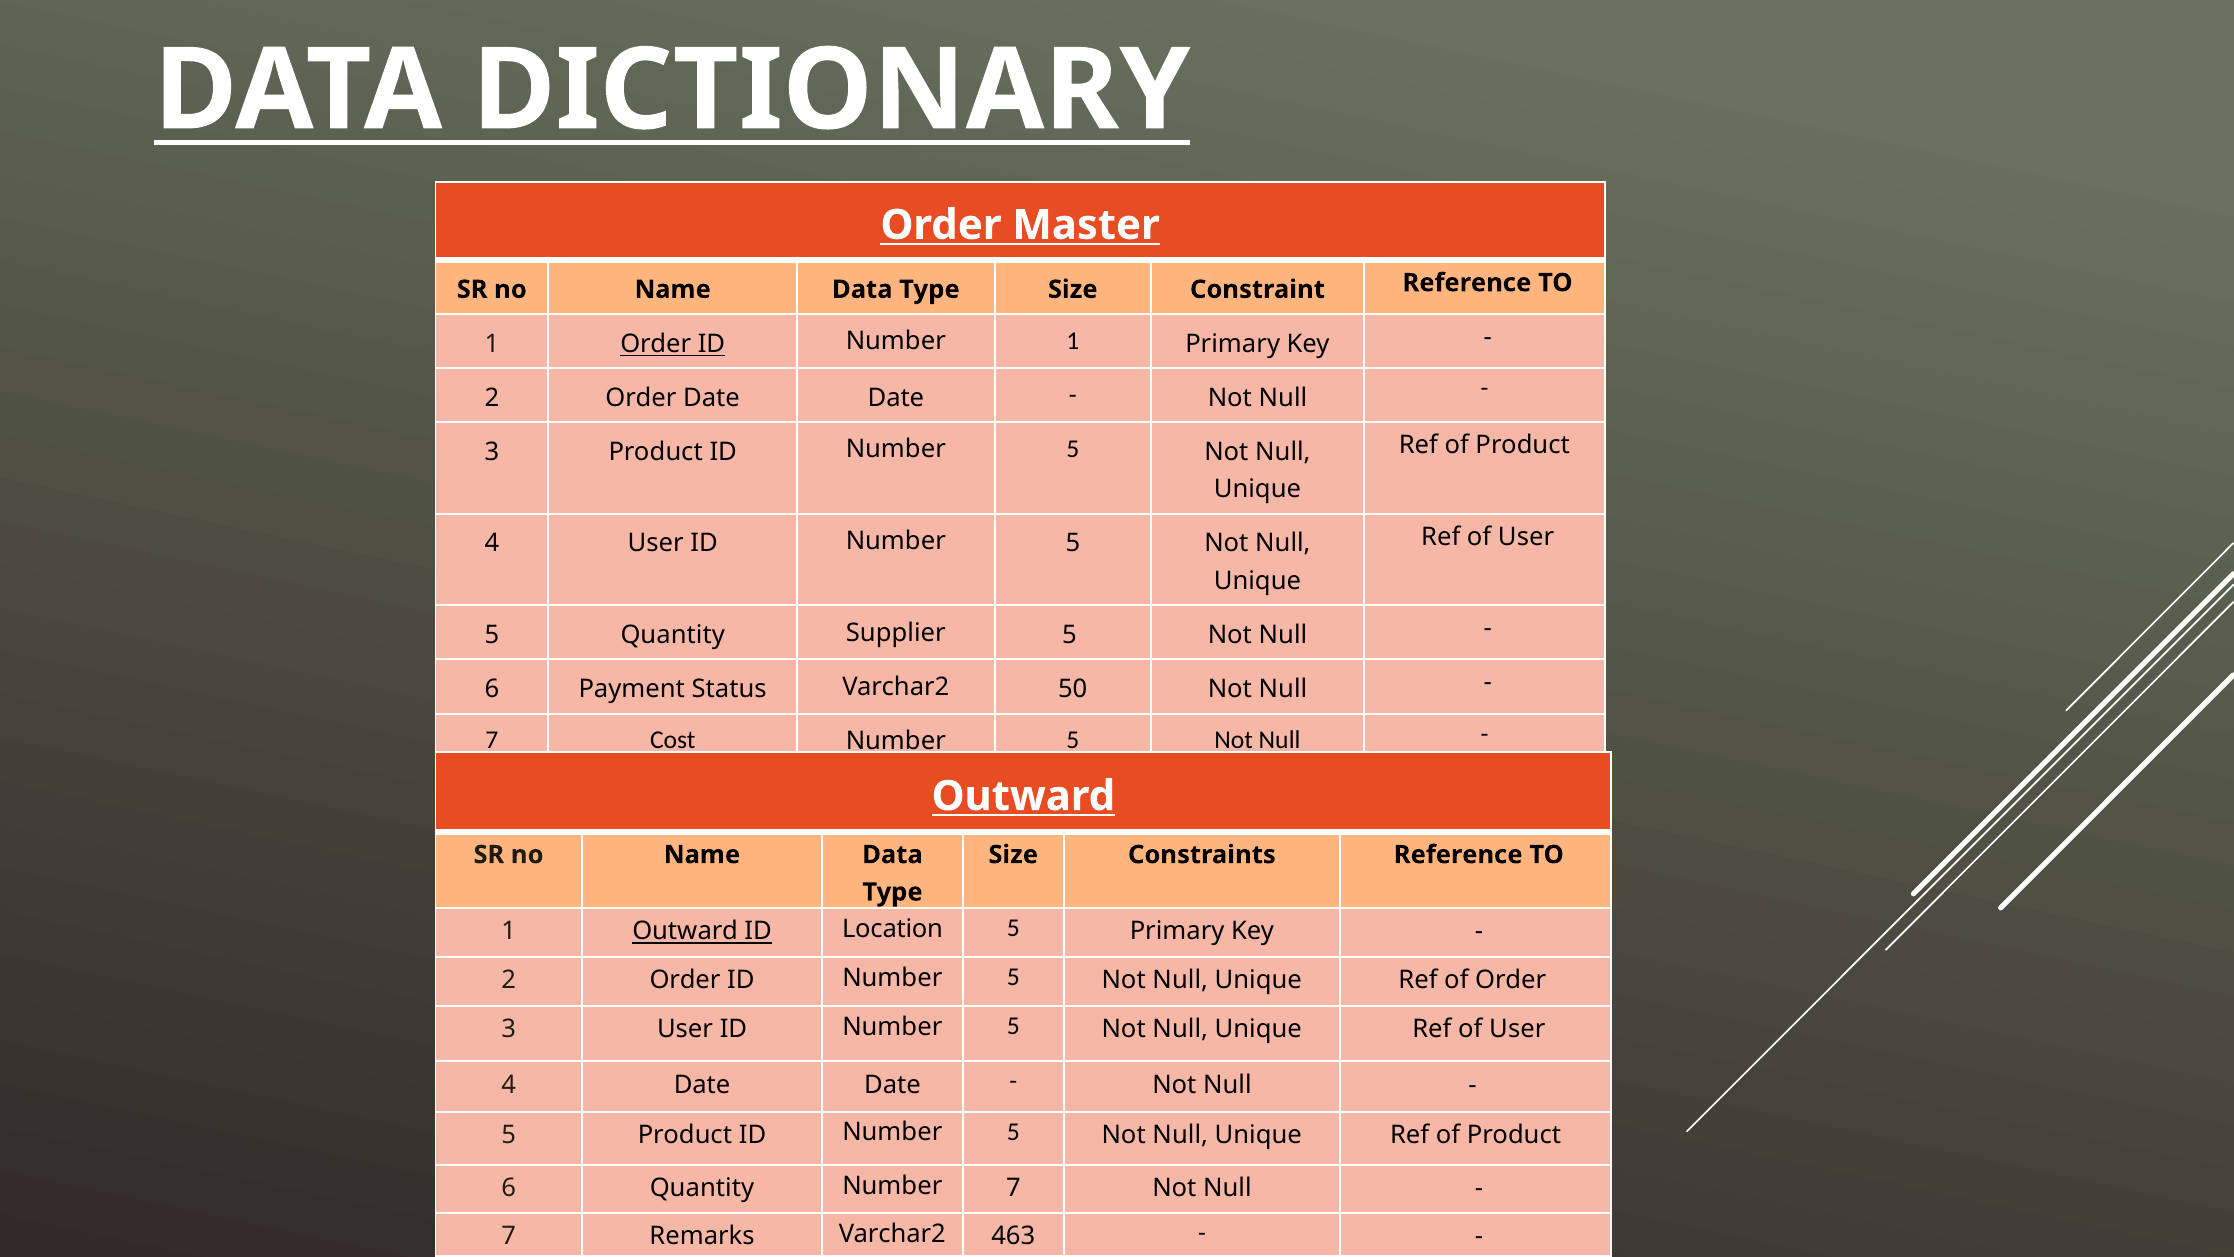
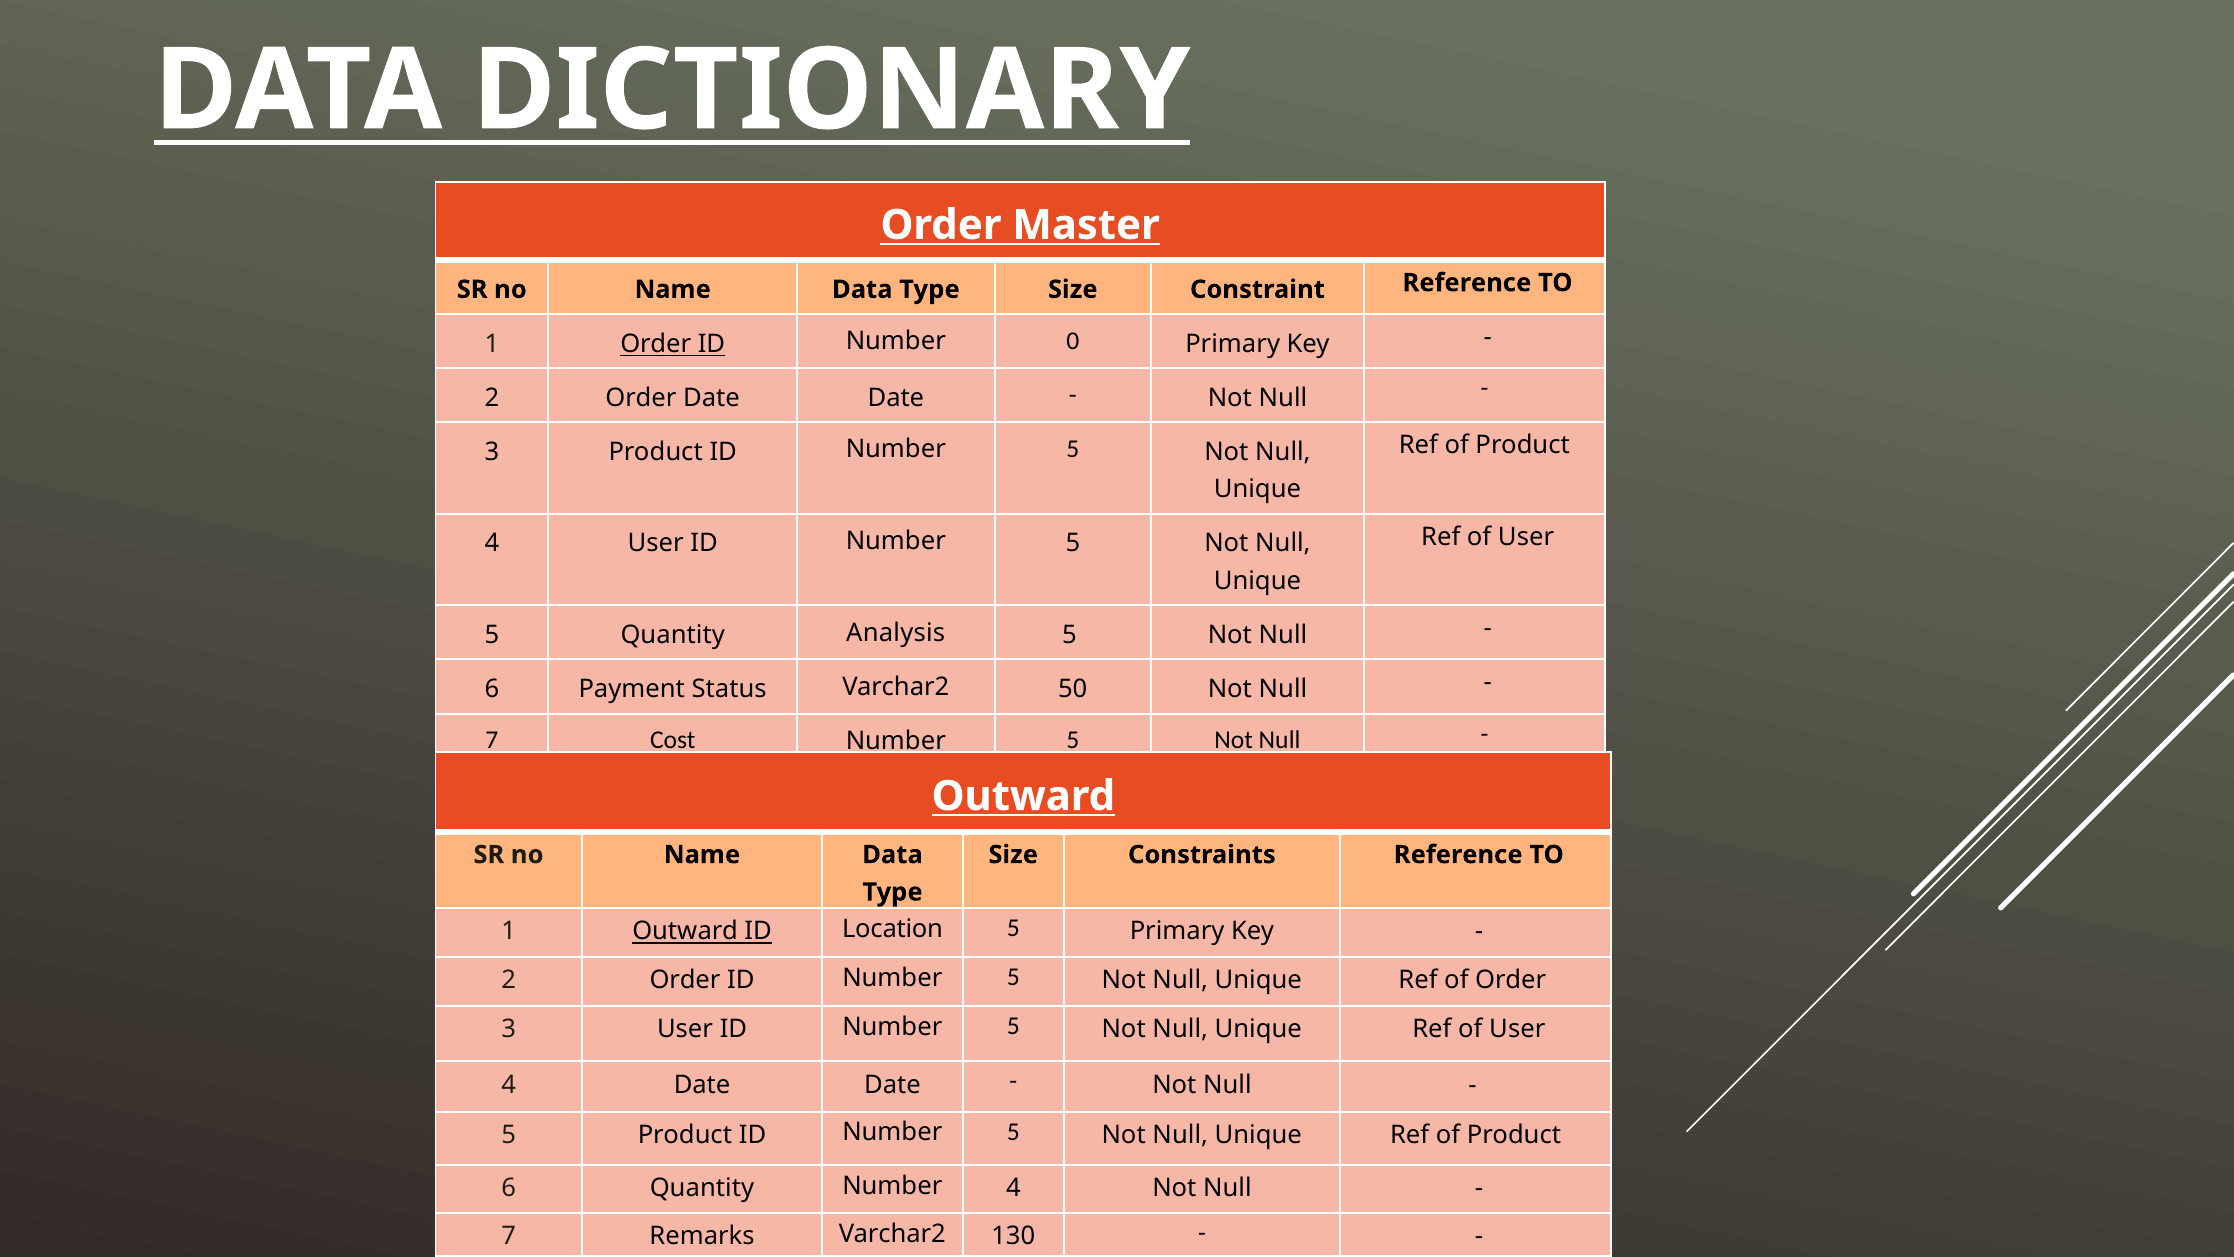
Number 1: 1 -> 0 (1073, 341)
Supplier: Supplier -> Analysis (896, 632)
Number 7: 7 -> 4 (1013, 1188)
463: 463 -> 130 (1013, 1236)
